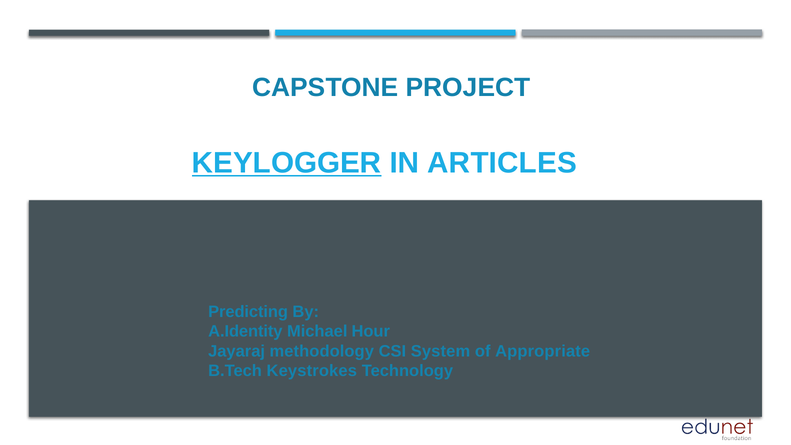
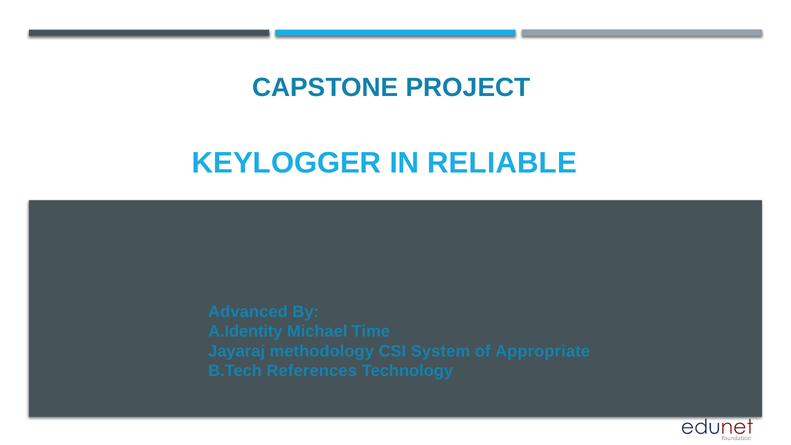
KEYLOGGER underline: present -> none (287, 163)
ARTICLES: ARTICLES -> RELIABLE (502, 163)
Predicting: Predicting -> Advanced (248, 312)
Hour: Hour -> Time (371, 331)
Keystrokes: Keystrokes -> References (312, 371)
